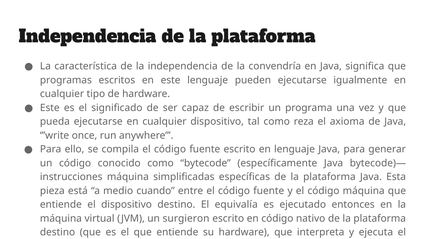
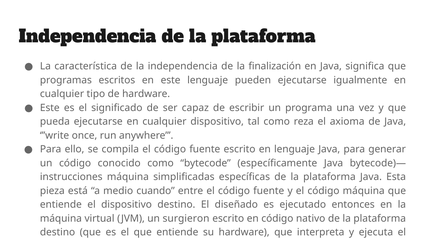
convendría: convendría -> finalización (275, 66)
equivalía: equivalía -> diseñado (236, 205)
